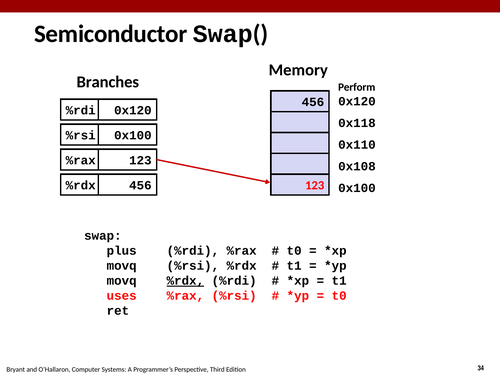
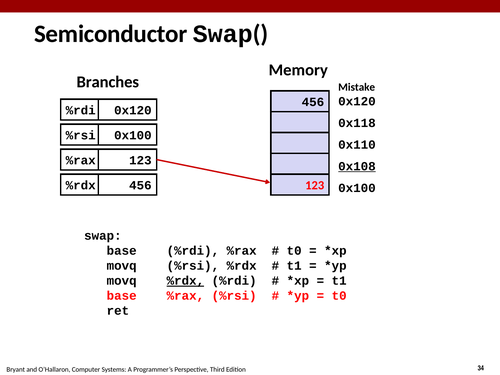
Perform: Perform -> Mistake (357, 87)
0x108 underline: none -> present (357, 166)
plus: plus -> base (122, 251)
uses: uses -> base (122, 296)
